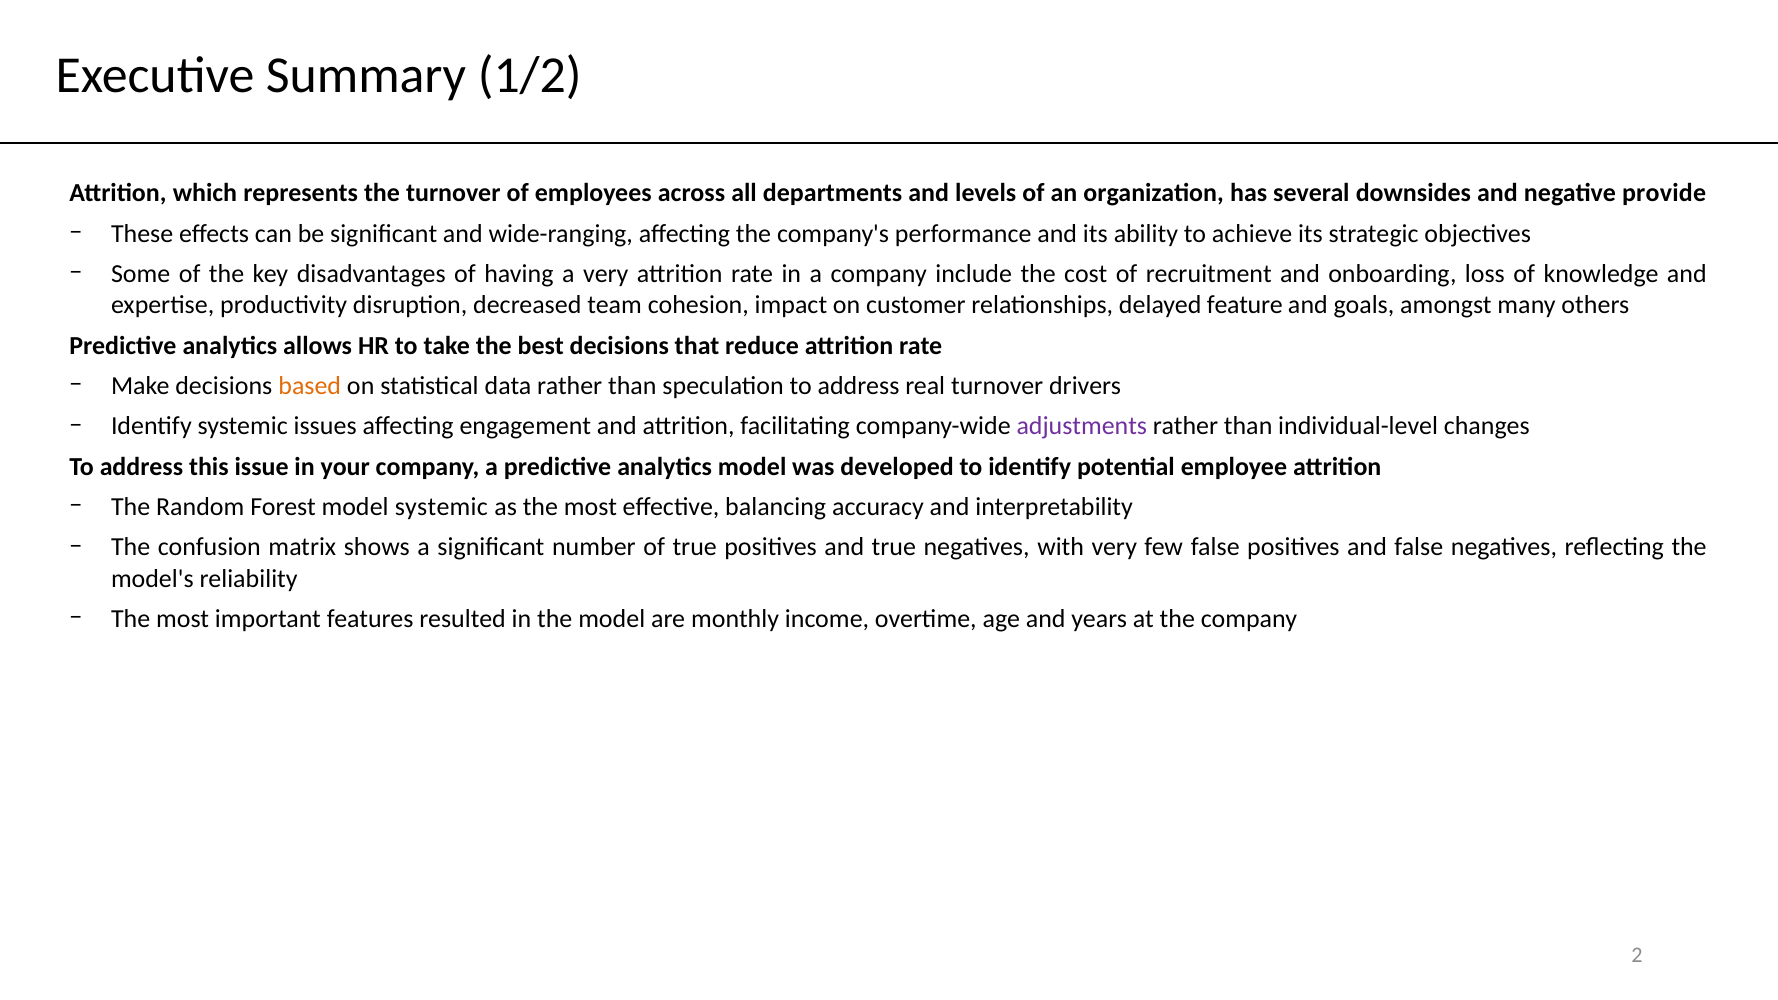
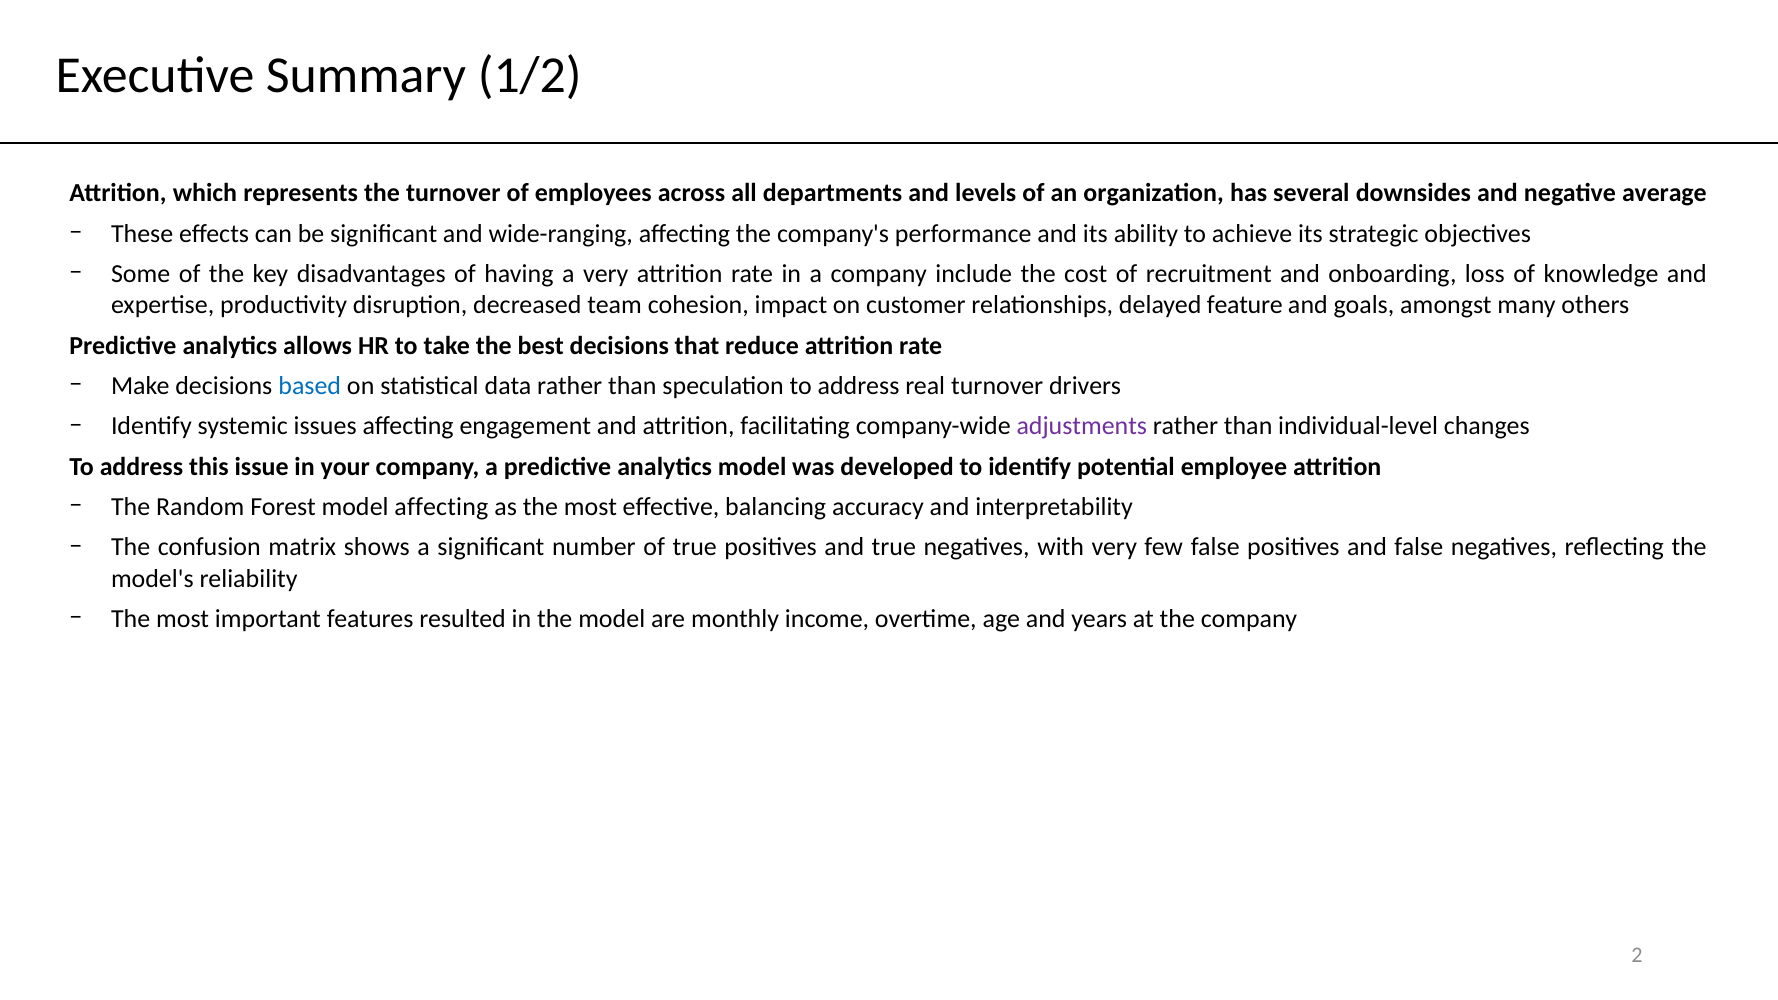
provide: provide -> average (1664, 193)
based colour: orange -> blue (310, 386)
model systemic: systemic -> affecting (441, 507)
